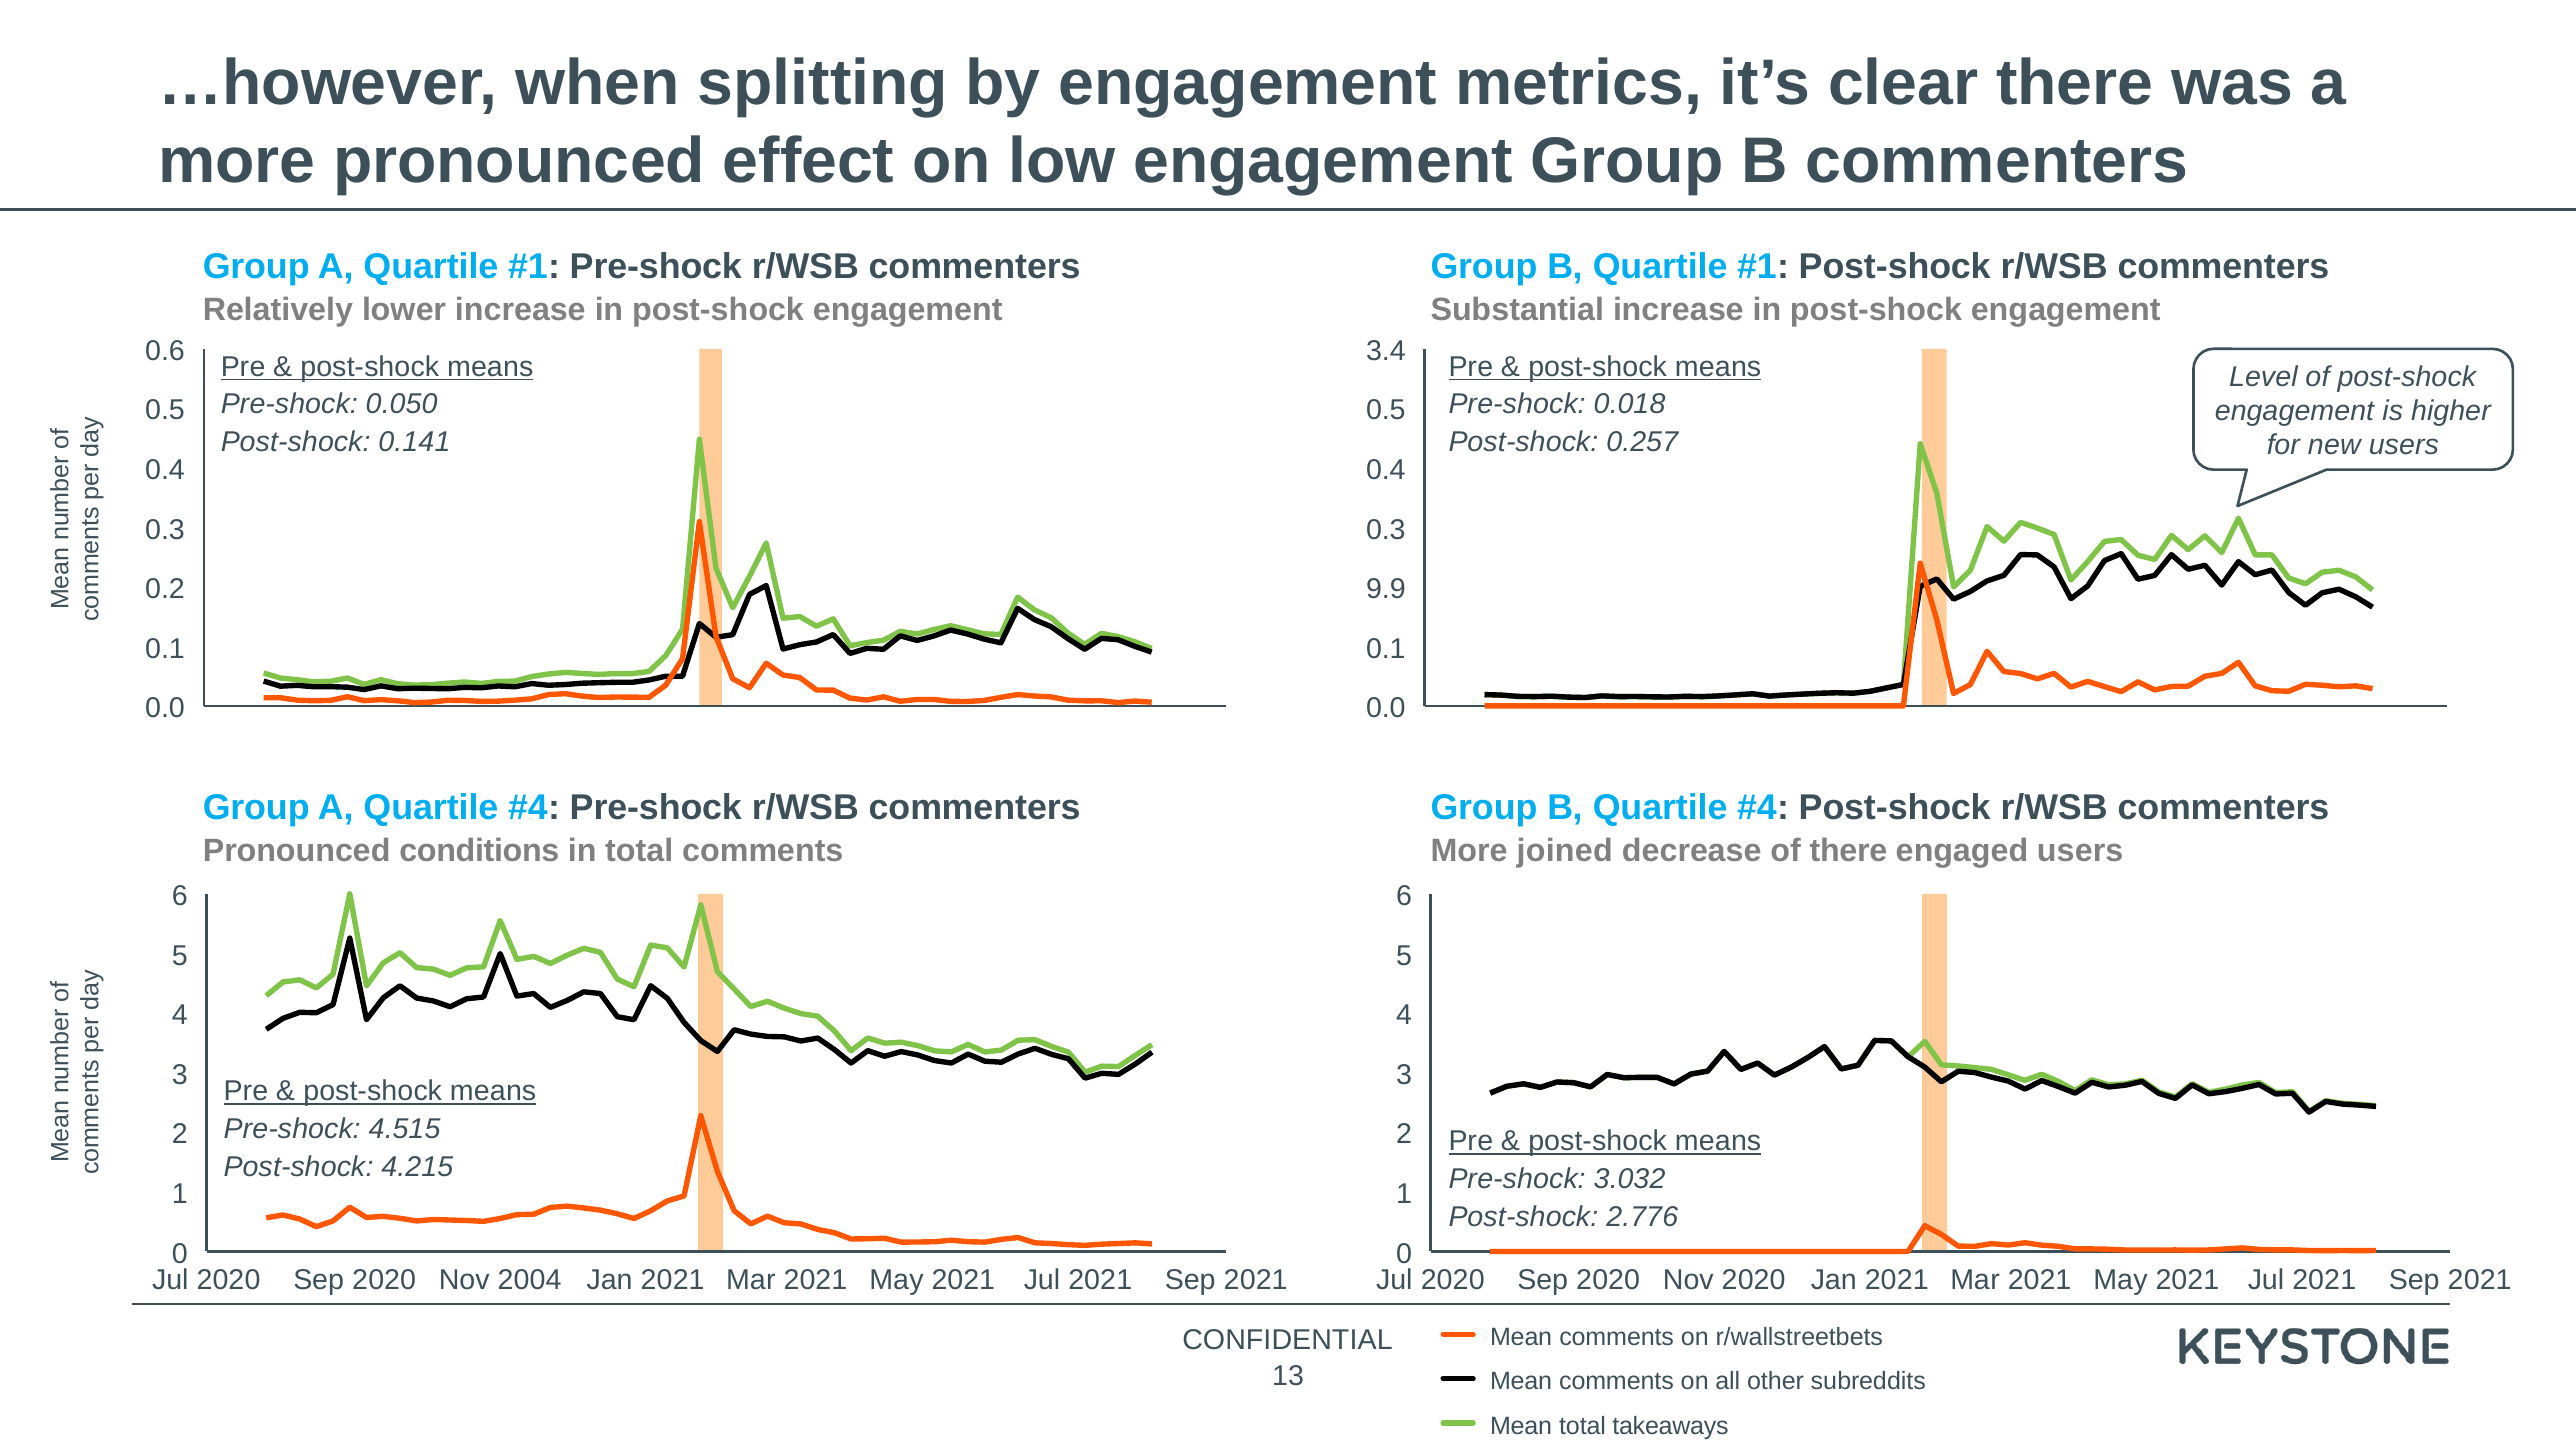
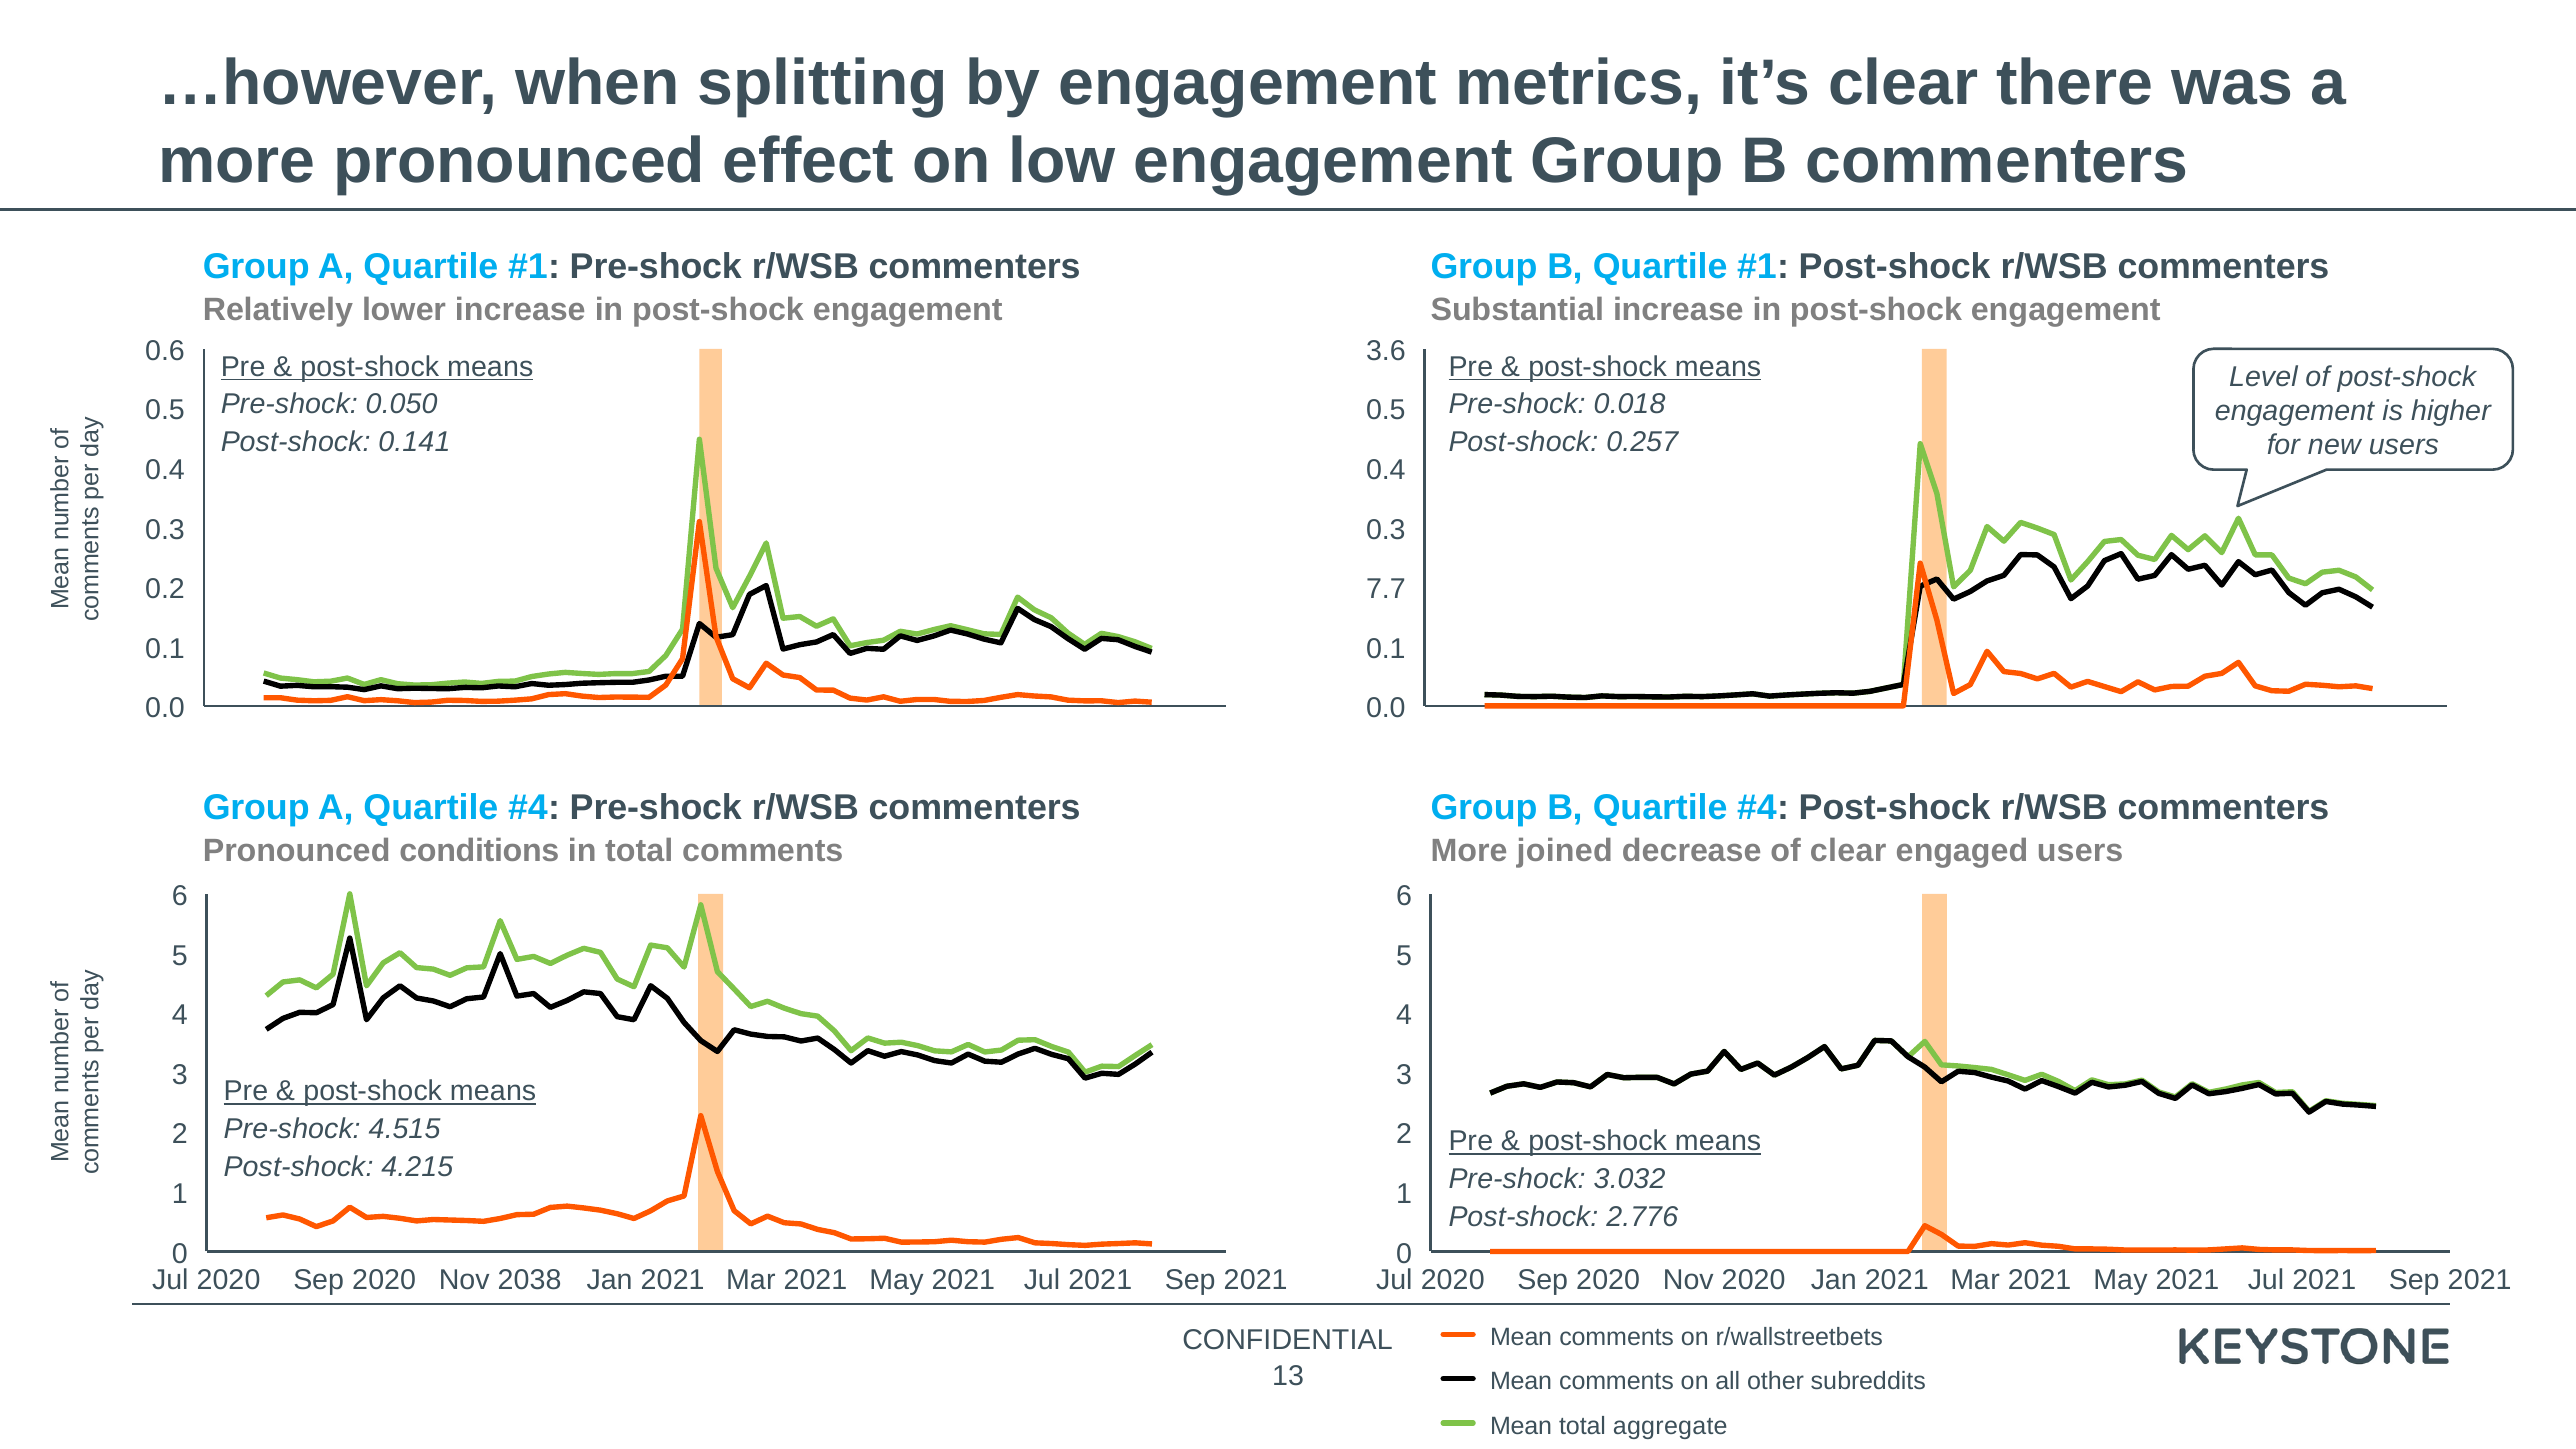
3.4: 3.4 -> 3.6 (1386, 351)
9.9: 9.9 -> 7.7 (1386, 589)
of there: there -> clear (1848, 851)
2004: 2004 -> 2038 (530, 1280)
takeaways: takeaways -> aggregate (1670, 1426)
